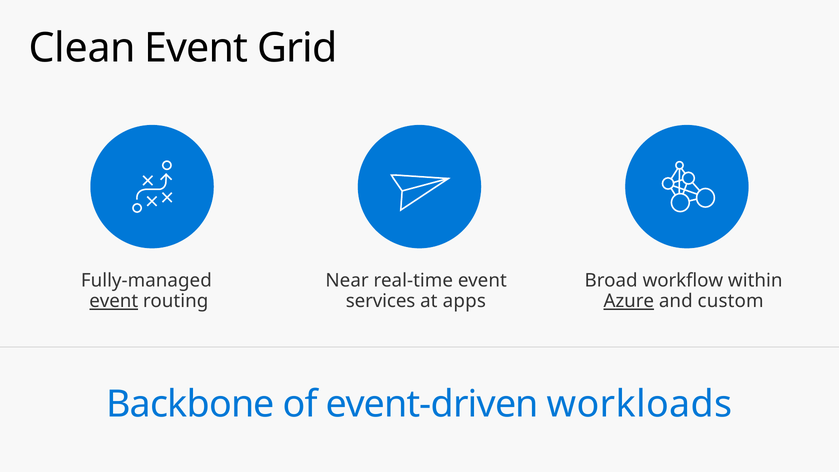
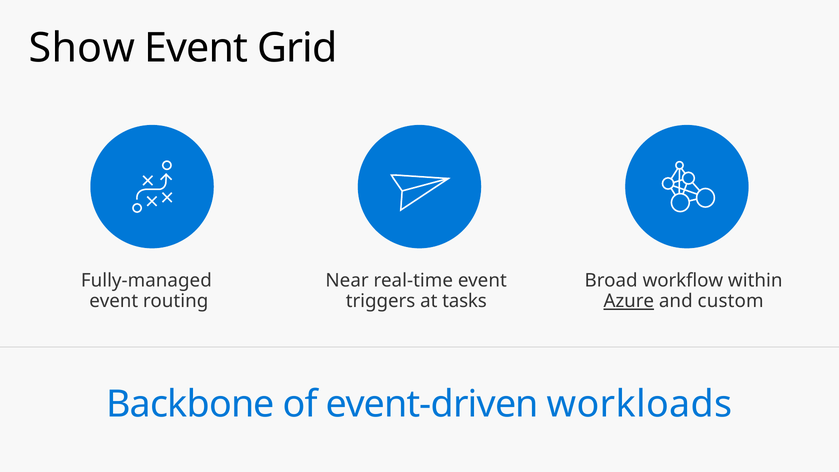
Clean: Clean -> Show (82, 48)
event underline: present -> none (114, 301)
services: services -> triggers (381, 301)
apps: apps -> tasks (465, 301)
